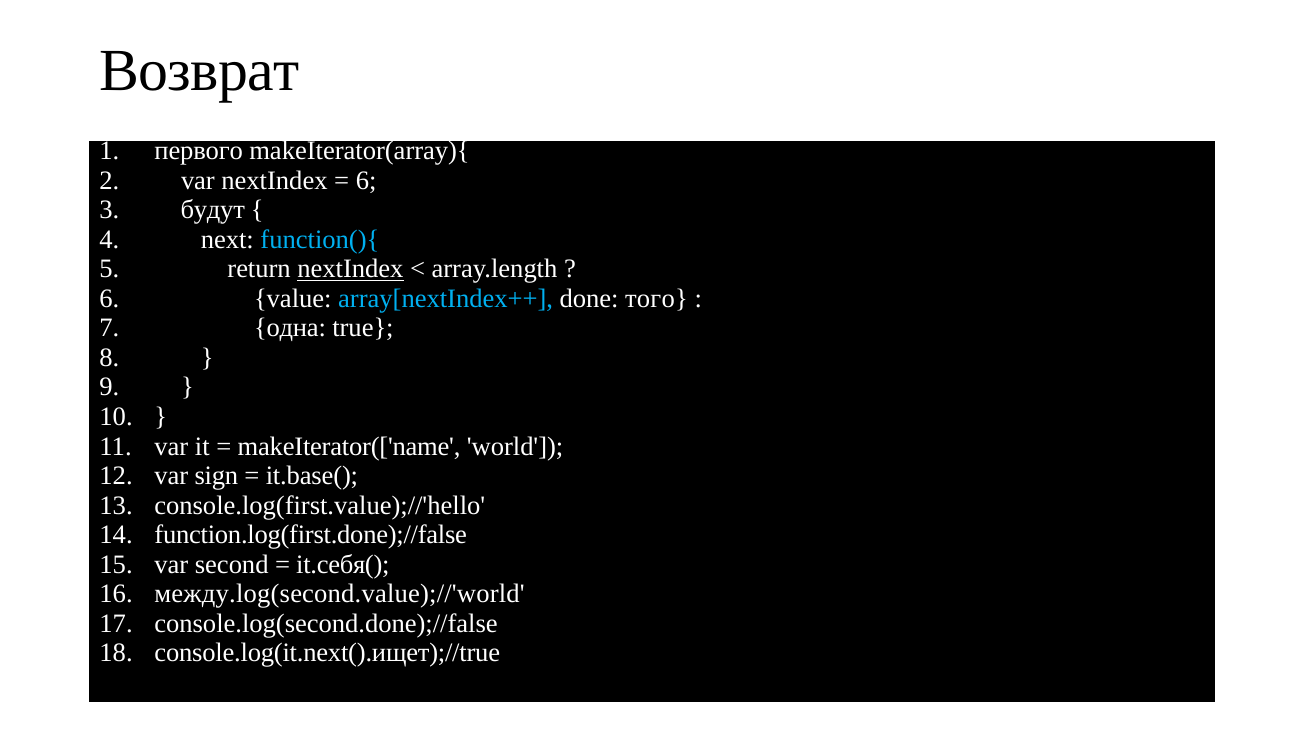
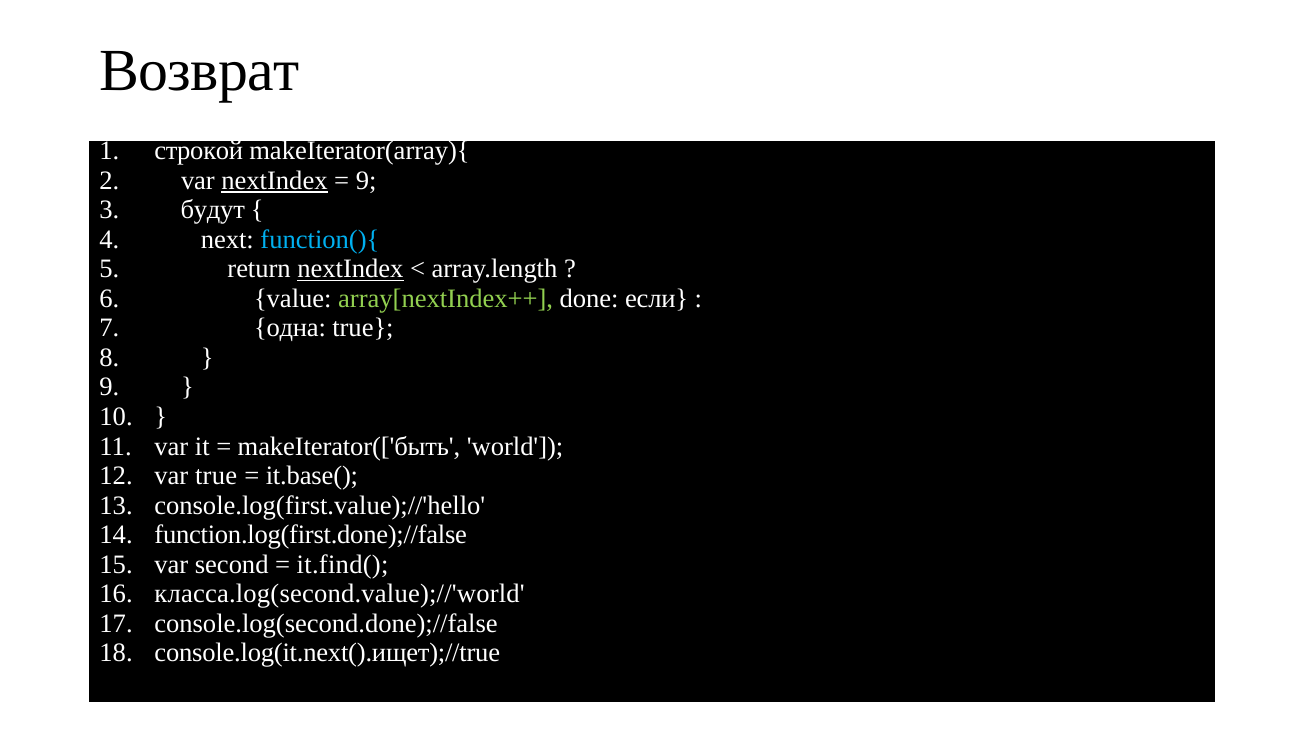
первого: первого -> строкой (199, 151)
nextIndex underline: none -> present (274, 180)
6: 6 -> 9 (366, 180)
array[nextIndex++ colour: light blue -> light green (446, 299)
того: того -> если (657, 299)
makeIterator(['name: makeIterator(['name -> makeIterator(['быть (349, 447)
var sign: sign -> true (216, 476)
it.себя(: it.себя( -> it.find( (343, 565)
между.log(second.value);//'world: между.log(second.value);//'world -> класса.log(second.value);//'world (340, 594)
